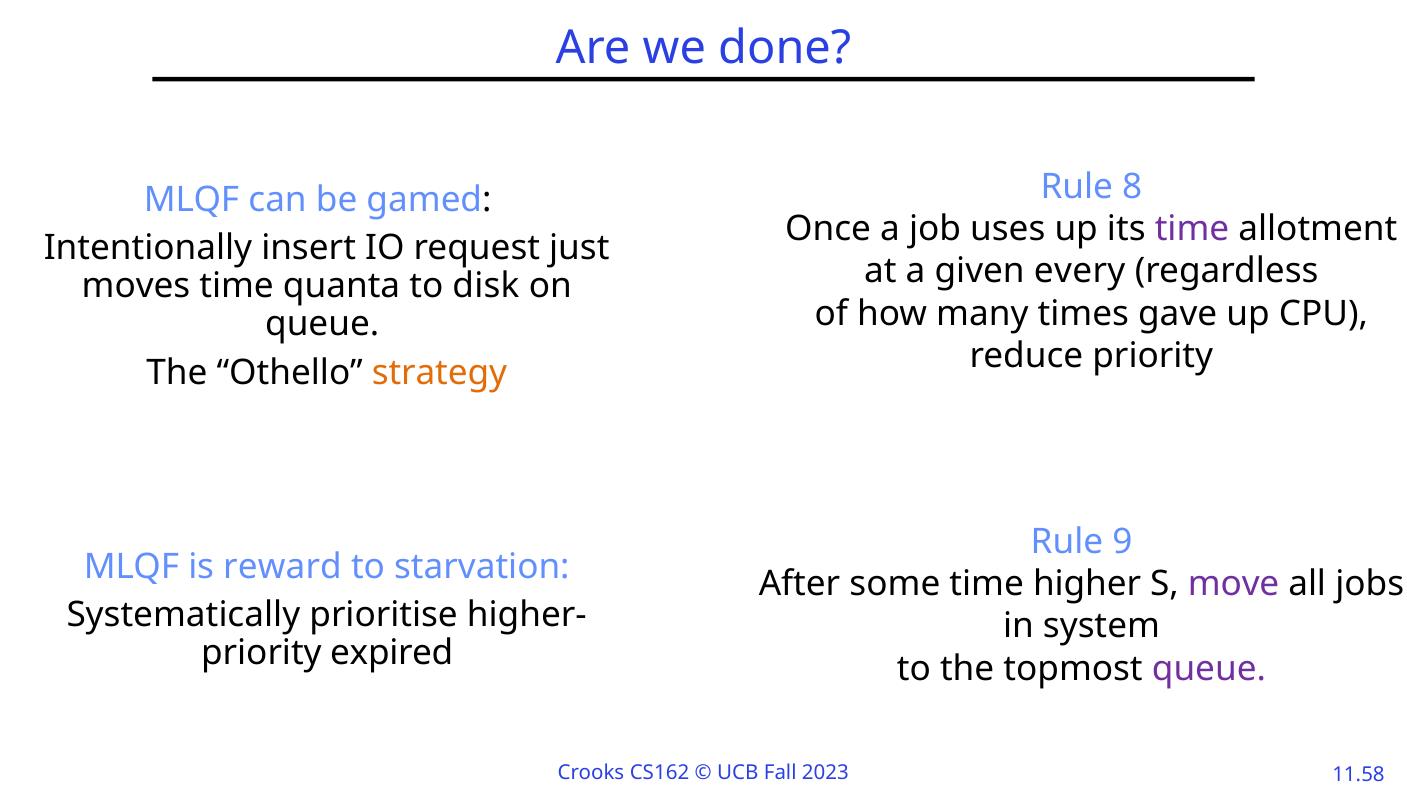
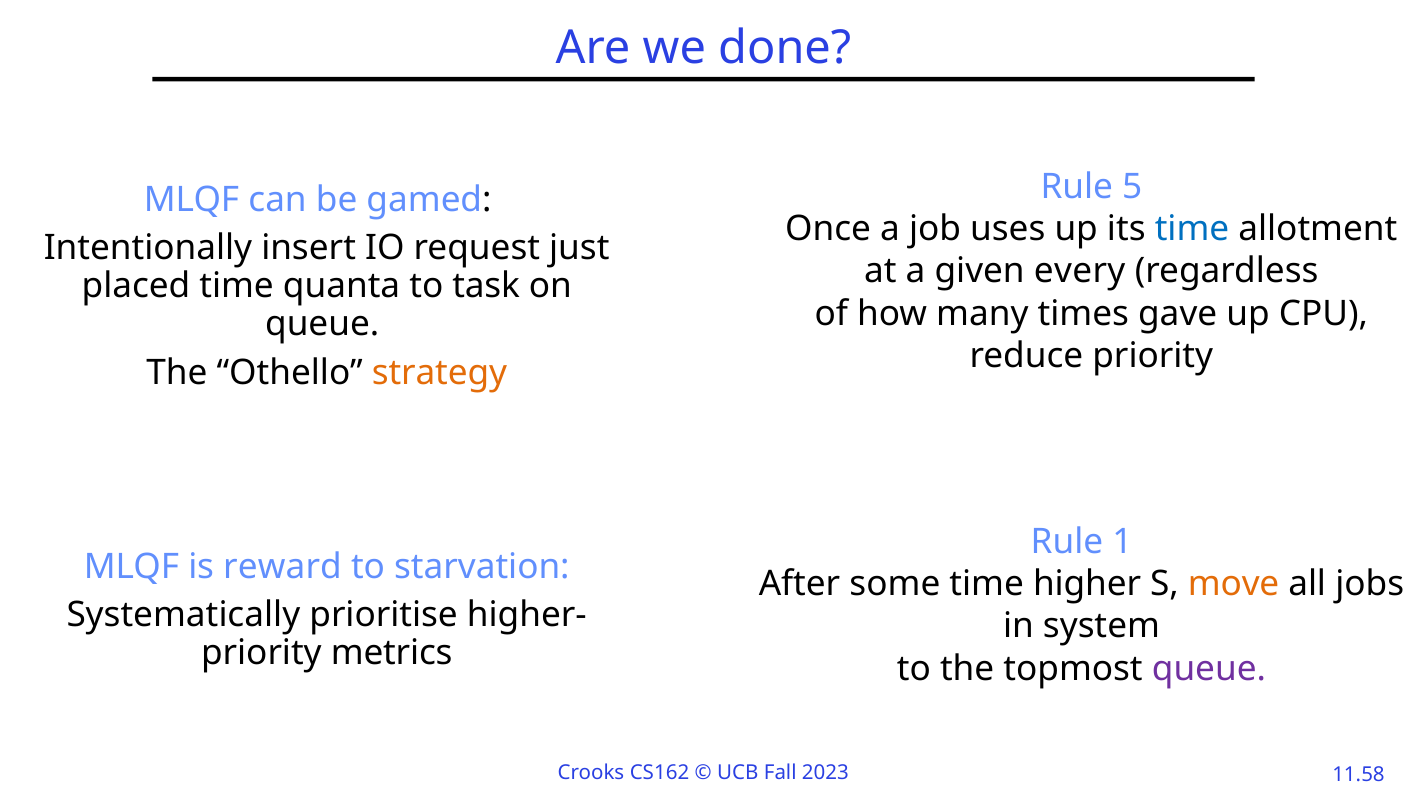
8: 8 -> 5 (1132, 187)
time colour: purple -> blue (1192, 229)
moves: moves -> placed (136, 286)
disk: disk -> task (486, 286)
9: 9 -> 1 (1122, 542)
move colour: purple -> orange (1234, 585)
expired: expired -> metrics (392, 653)
